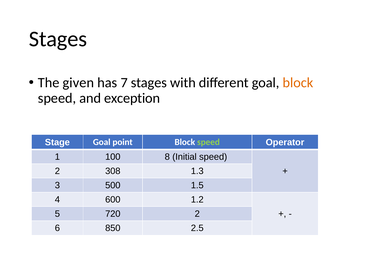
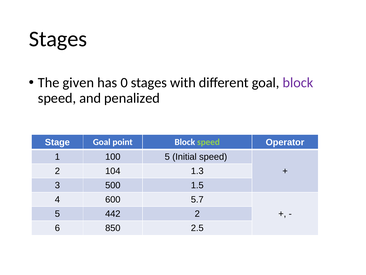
7: 7 -> 0 (124, 83)
block colour: orange -> purple (298, 83)
exception: exception -> penalized (132, 98)
100 8: 8 -> 5 (167, 157)
308: 308 -> 104 (113, 171)
1.2: 1.2 -> 5.7 (197, 199)
720: 720 -> 442 (113, 213)
